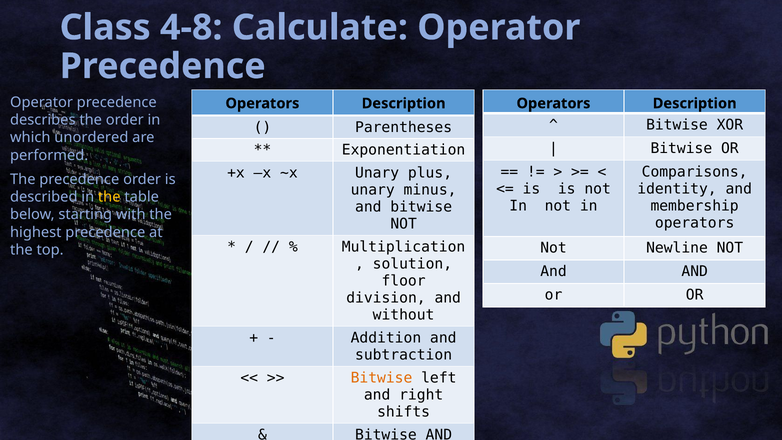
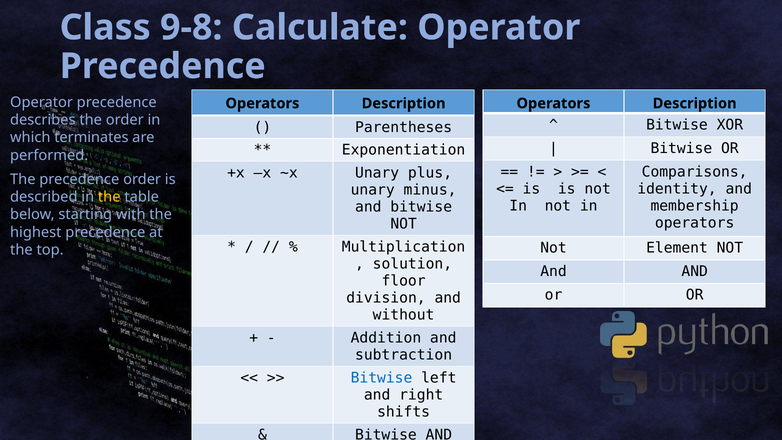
4-8: 4-8 -> 9-8 (191, 28)
unordered: unordered -> terminates (91, 138)
Newline: Newline -> Element (677, 248)
Bitwise colour: orange -> blue (382, 378)
